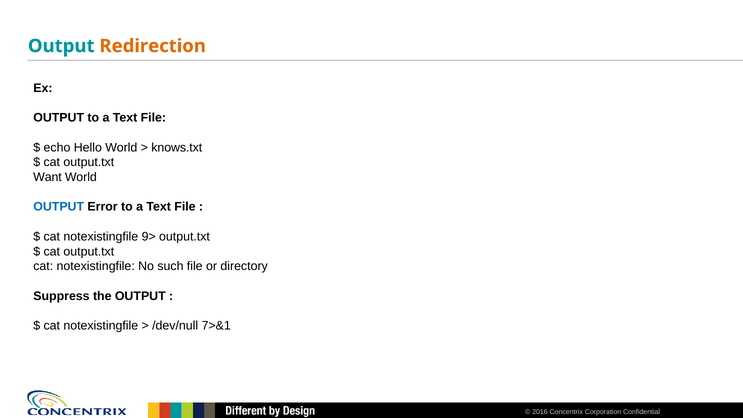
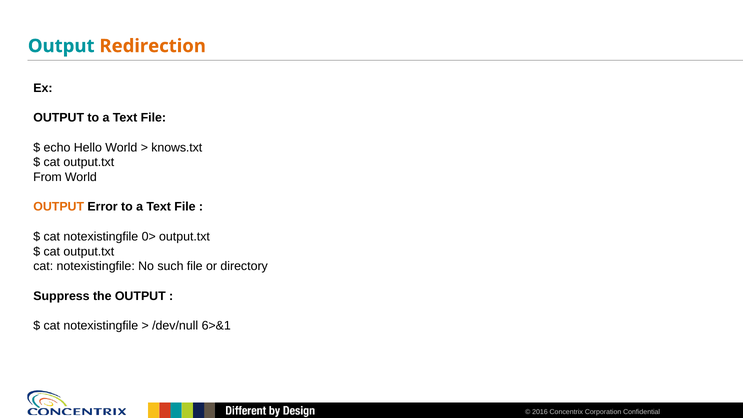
Want: Want -> From (47, 177)
OUTPUT colour: blue -> orange (59, 207)
9>: 9> -> 0> (149, 237)
7>&1: 7>&1 -> 6>&1 (216, 326)
